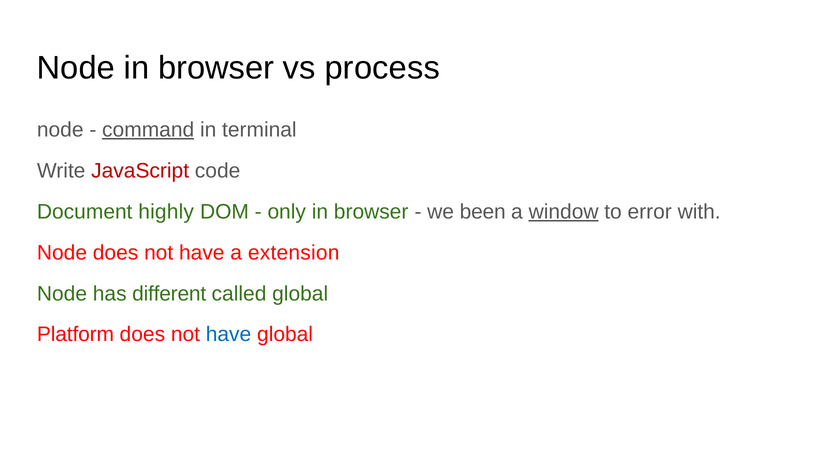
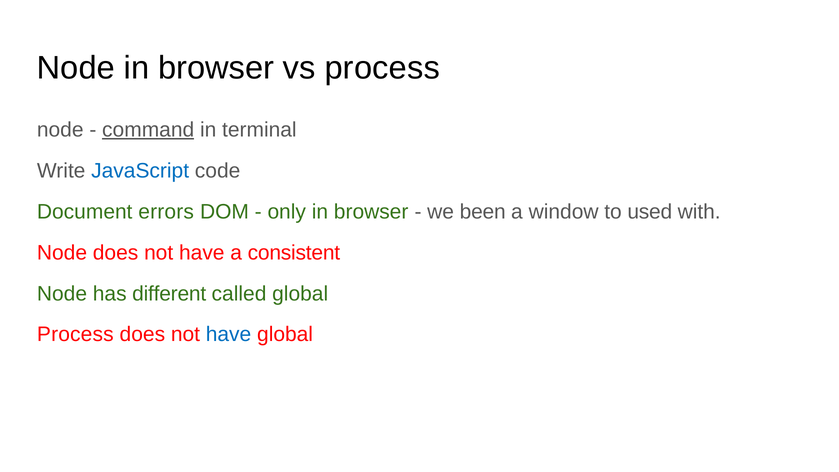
JavaScript colour: red -> blue (140, 171)
highly: highly -> errors (166, 212)
window underline: present -> none (564, 212)
error: error -> used (650, 212)
extension: extension -> consistent (294, 253)
Platform: Platform -> Process (75, 335)
